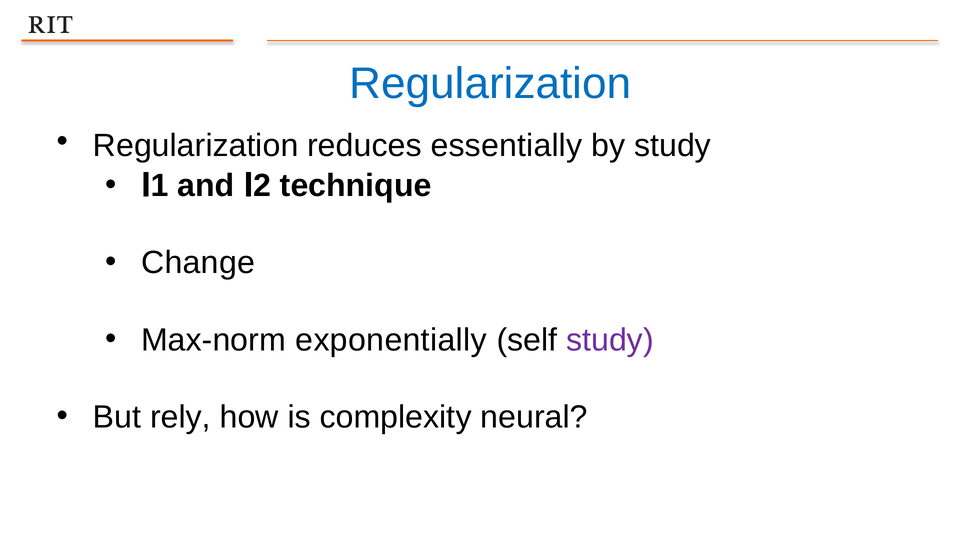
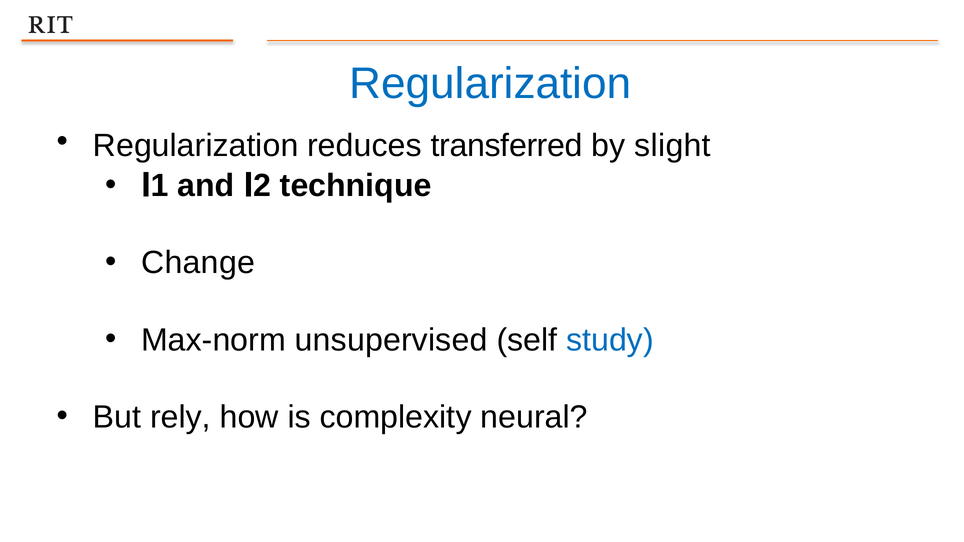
essentially: essentially -> transferred (507, 146)
by study: study -> slight (672, 146)
exponentially: exponentially -> unsupervised (391, 340)
study colour: purple -> blue (610, 340)
